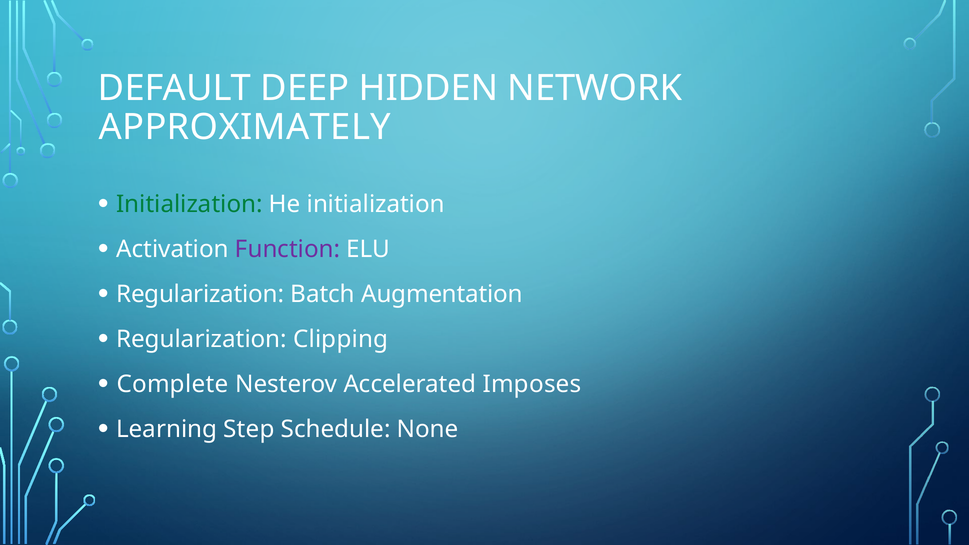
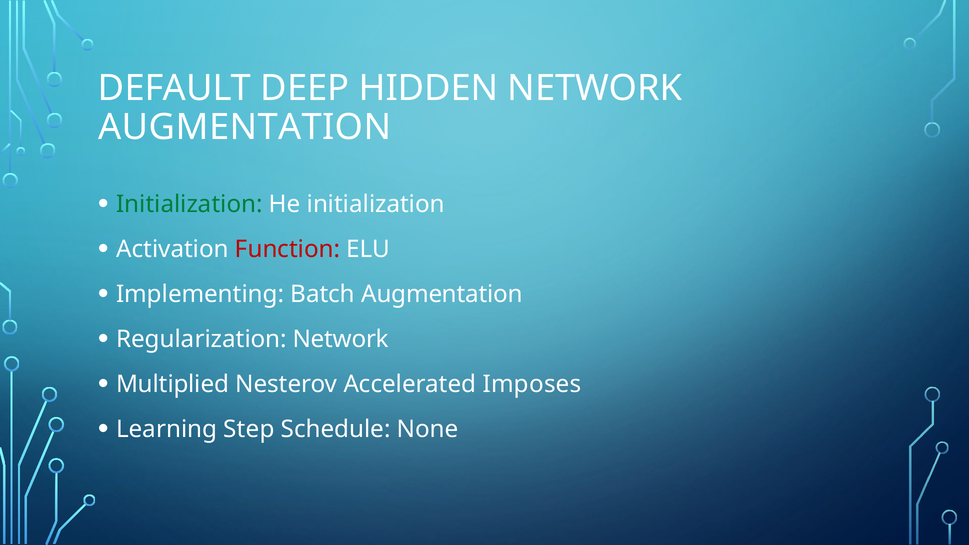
APPROXIMATELY: APPROXIMATELY -> AUGMENTATION (245, 127)
Function colour: purple -> red (288, 249)
Regularization: Regularization -> Implementing (200, 294)
Regularization Clipping: Clipping -> Network (341, 339)
Complete: Complete -> Multiplied (173, 384)
